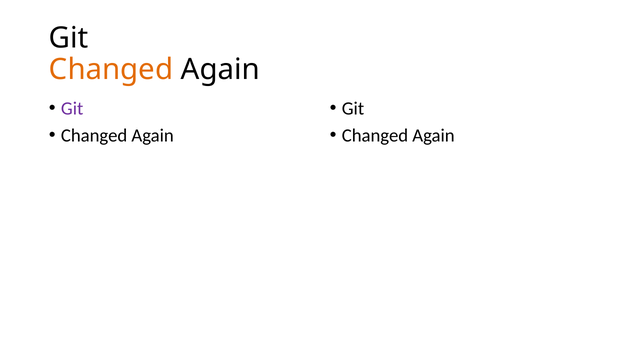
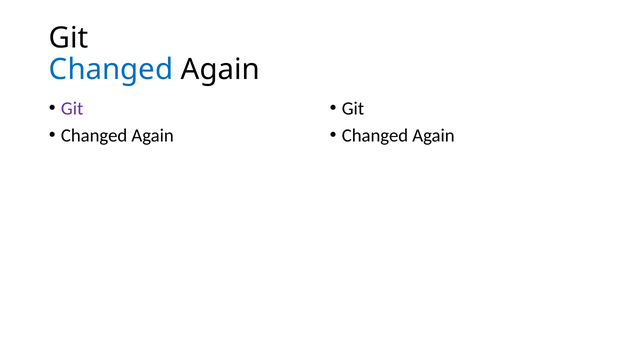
Changed colour: orange -> blue (111, 70)
